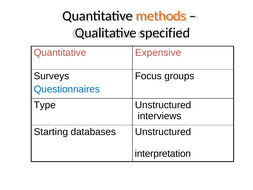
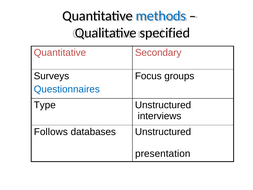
methods colour: orange -> blue (161, 16)
Expensive: Expensive -> Secondary (158, 53)
Starting: Starting -> Follows (51, 132)
interpretation: interpretation -> presentation (163, 154)
